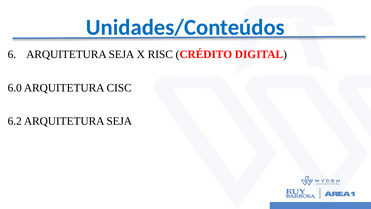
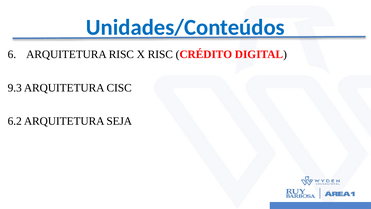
SEJA: SEJA -> RISC (121, 54)
6.0: 6.0 -> 9.3 (15, 88)
